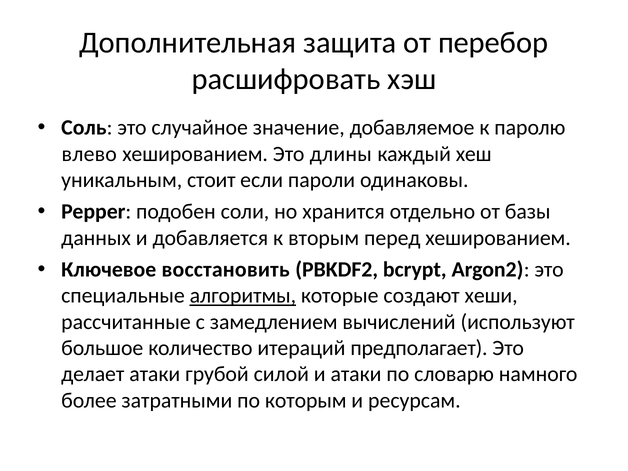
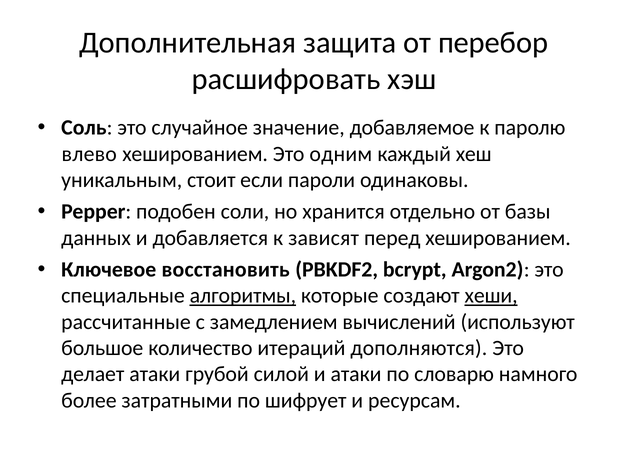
длины: длины -> одним (341, 154)
вторым: вторым -> зависят (324, 238)
хеши underline: none -> present (491, 296)
предполагает: предполагает -> дополняются (419, 348)
которым: которым -> шифрует (306, 400)
